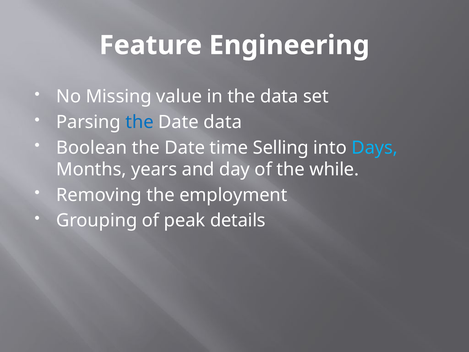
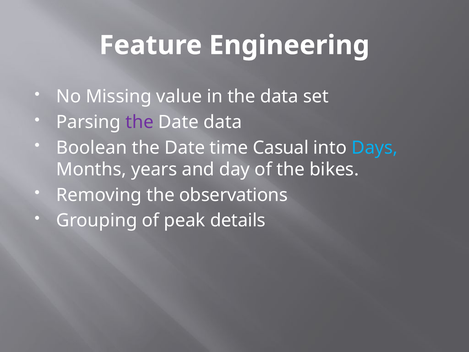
the colour: blue -> purple (140, 122)
Selling: Selling -> Casual (281, 148)
while: while -> bikes (334, 169)
employment: employment -> observations (233, 195)
